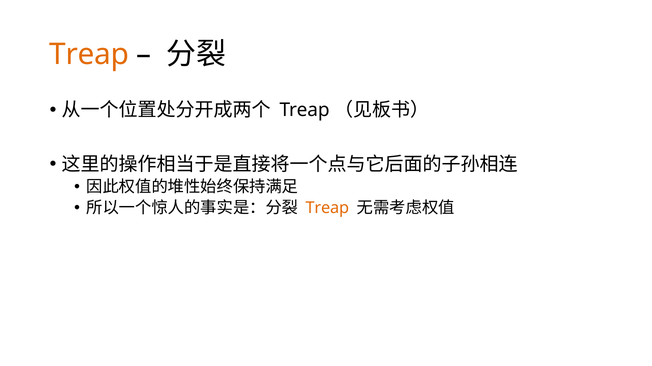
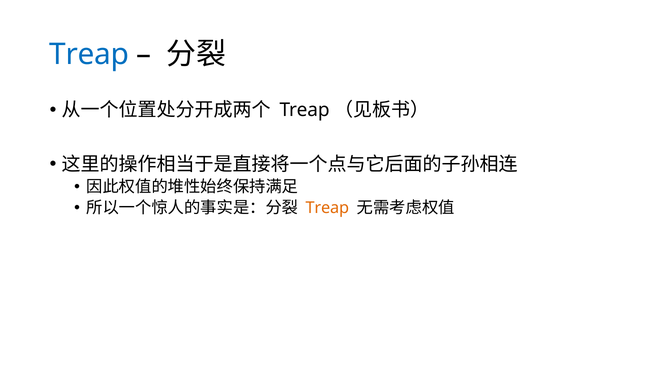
Treap colour: orange -> blue (89, 55)
